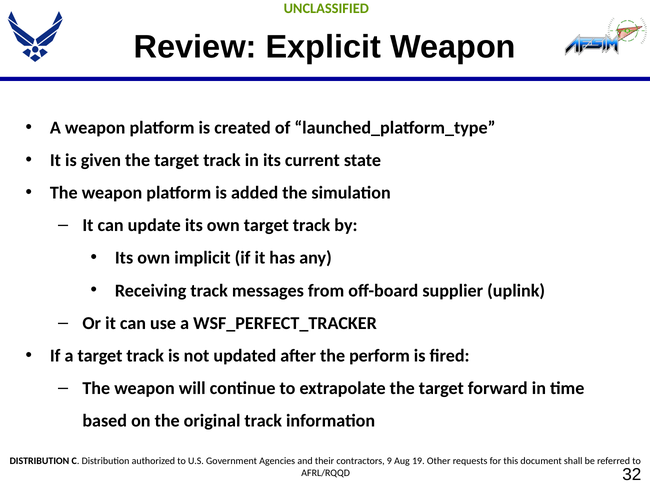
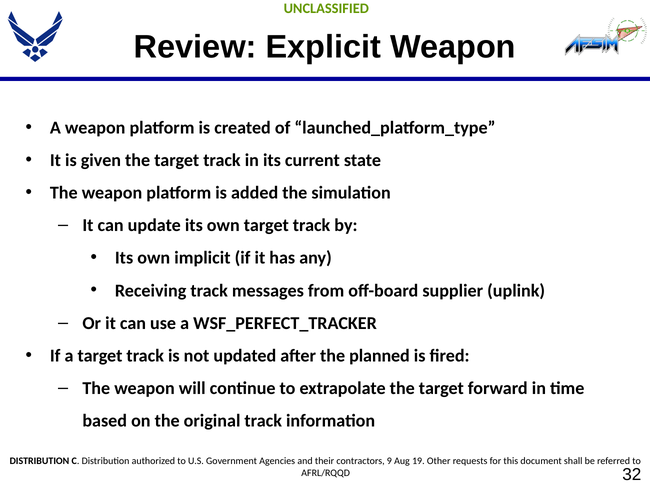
perform: perform -> planned (379, 355)
